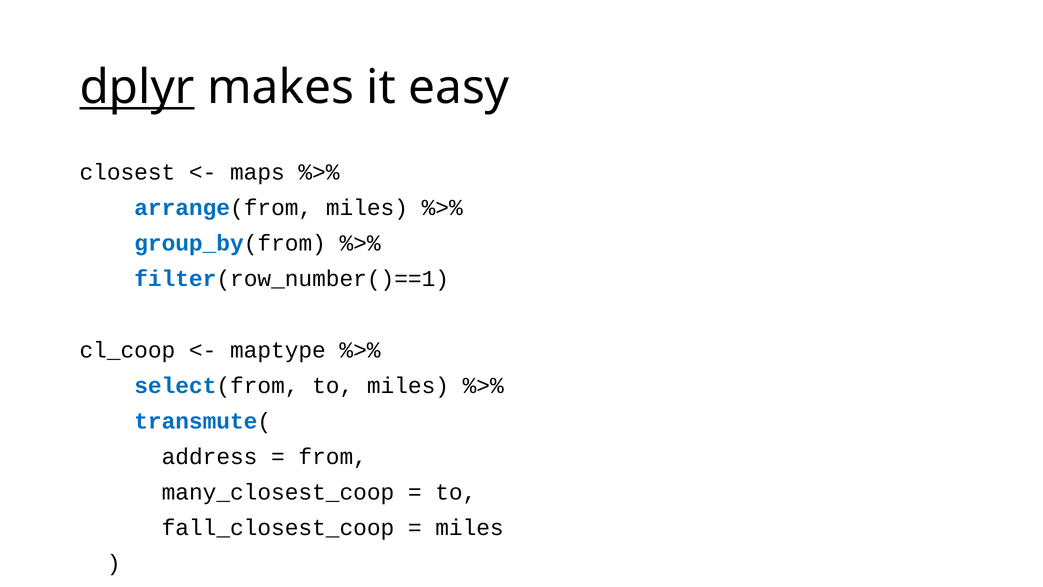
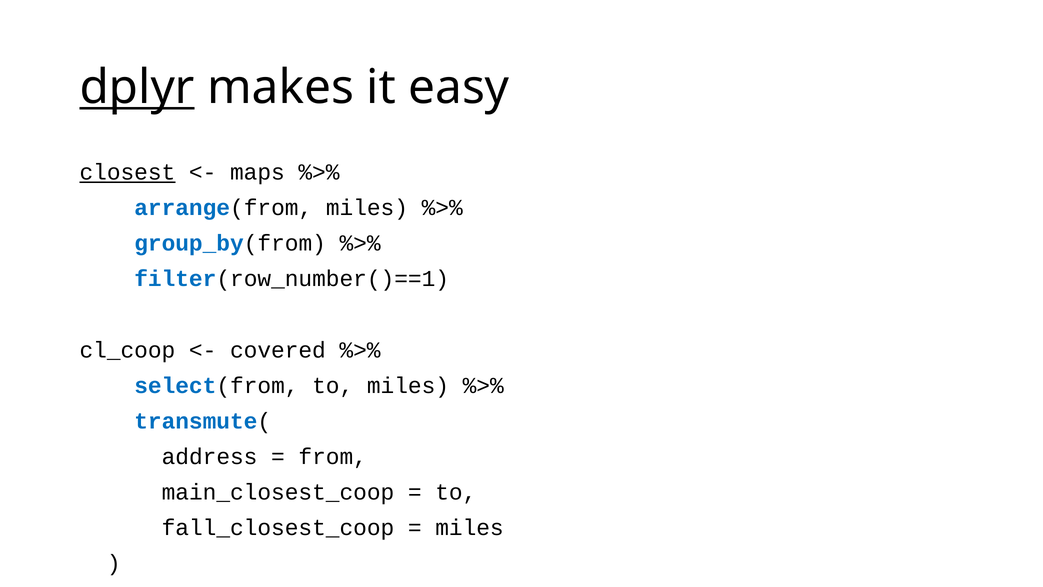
closest underline: none -> present (127, 172)
maptype: maptype -> covered (278, 350)
many_closest_coop: many_closest_coop -> main_closest_coop (278, 492)
